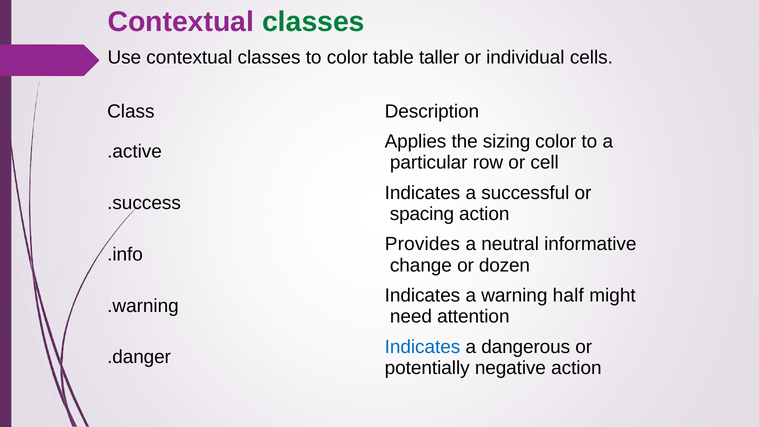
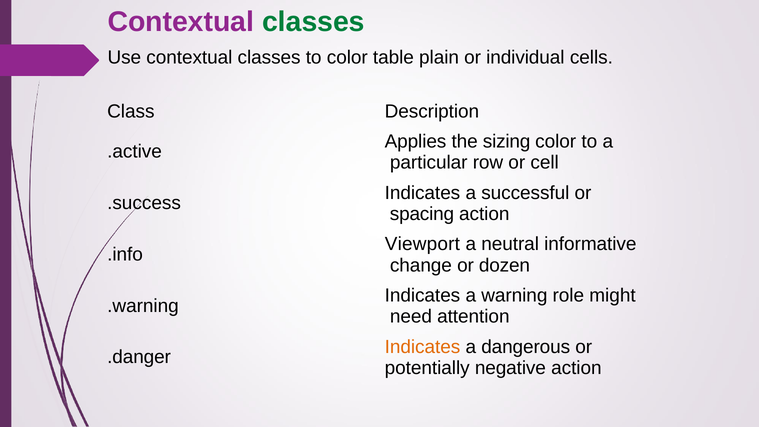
taller: taller -> plain (439, 57)
Provides: Provides -> Viewport (422, 244)
half: half -> role (568, 296)
Indicates colour: blue -> orange (422, 347)
